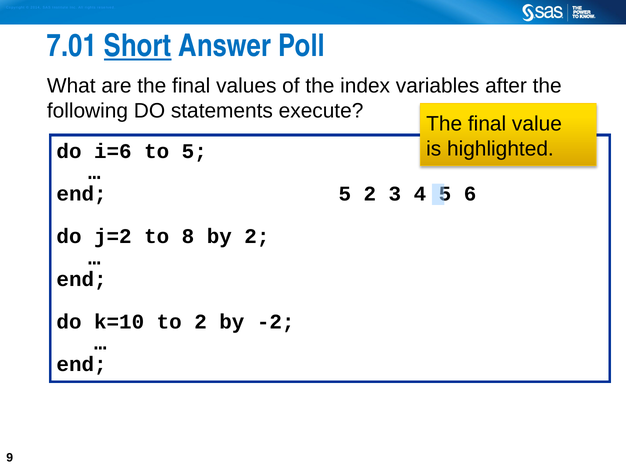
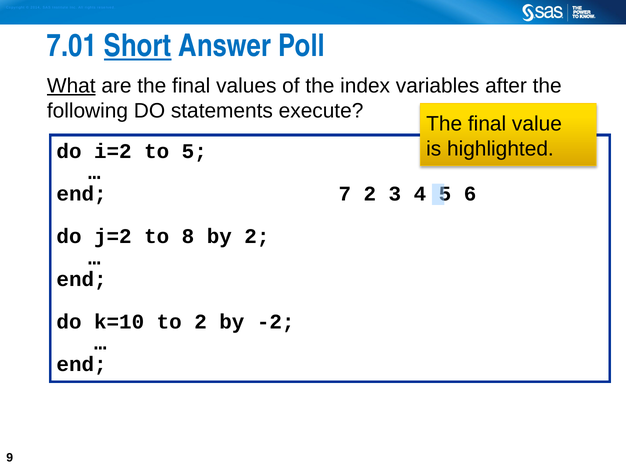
What underline: none -> present (71, 86)
i=6: i=6 -> i=2 (113, 151)
end 5: 5 -> 7 (345, 194)
